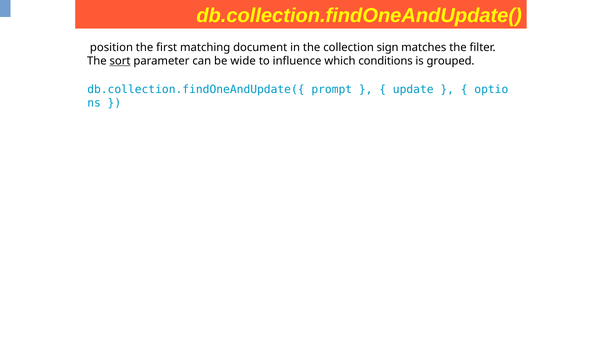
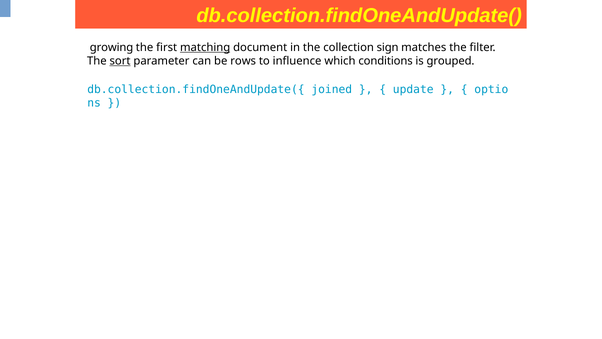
position: position -> growing (112, 47)
matching underline: none -> present (205, 47)
wide: wide -> rows (243, 61)
prompt: prompt -> joined (332, 89)
